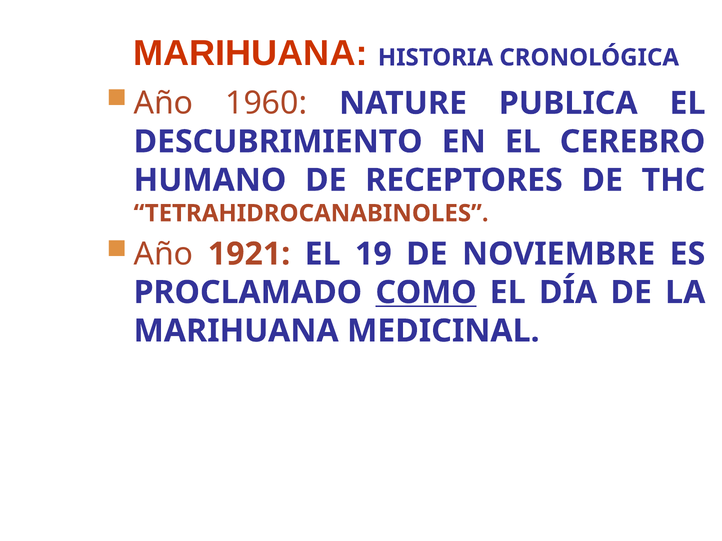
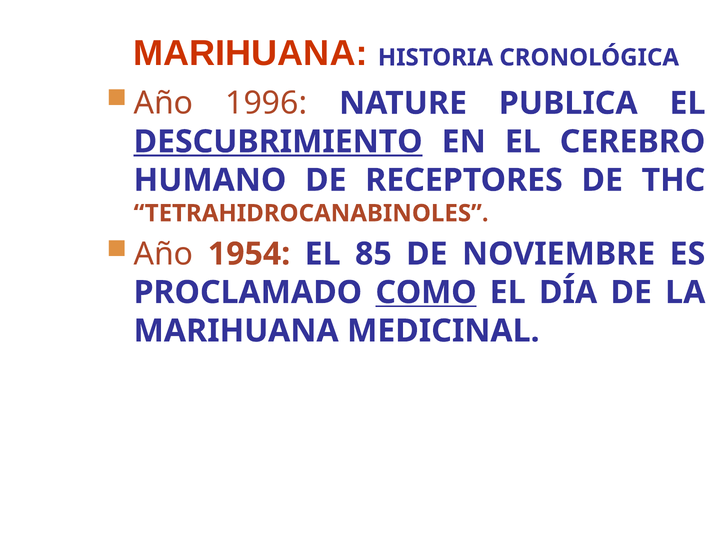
1960: 1960 -> 1996 (266, 103)
DESCUBRIMIENTO underline: none -> present (278, 142)
1921: 1921 -> 1954 (249, 254)
19: 19 -> 85 (373, 254)
